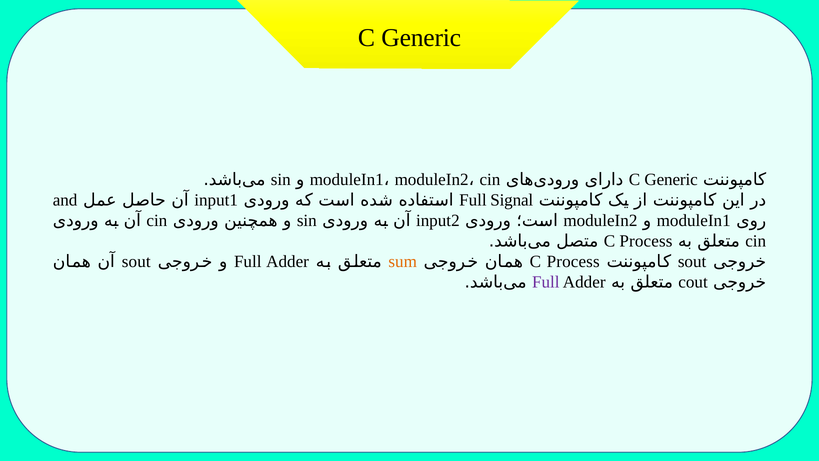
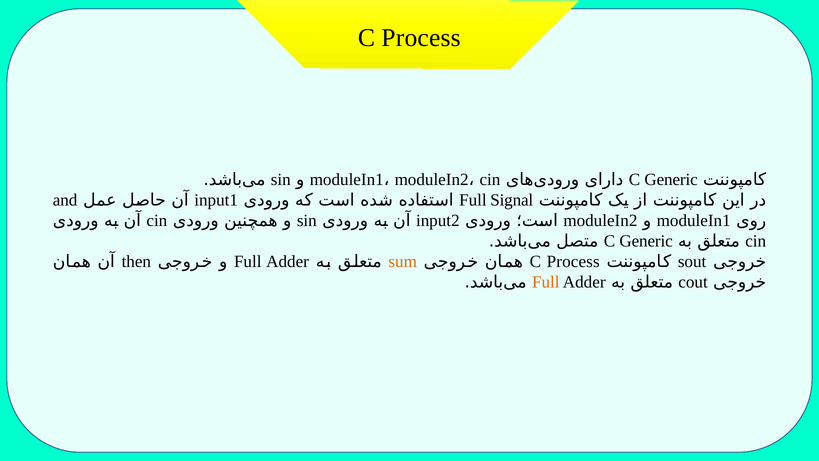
Generic: Generic -> Process (421, 38)
Process: Process -> Generic (646, 241)
sout: sout -> then (136, 262)
Full colour: purple -> orange (546, 282)
